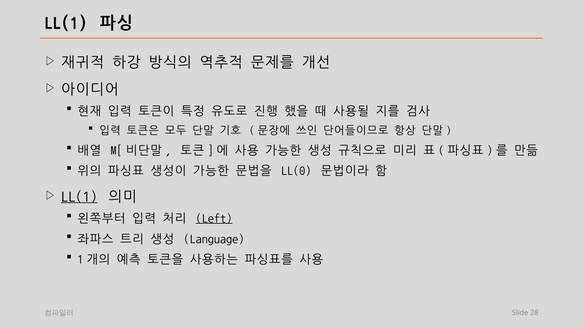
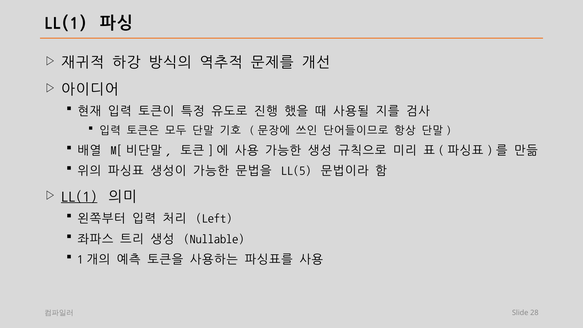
LL(0: LL(0 -> LL(5 (296, 171)
Left underline: present -> none (214, 218)
Language: Language -> Nullable (214, 239)
